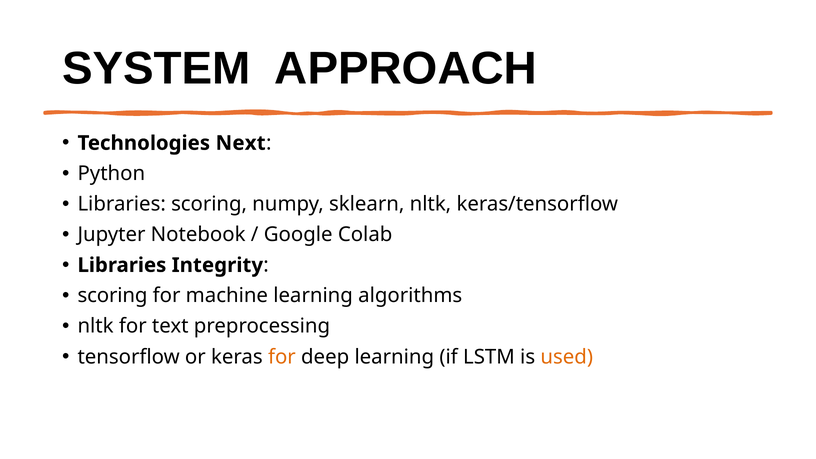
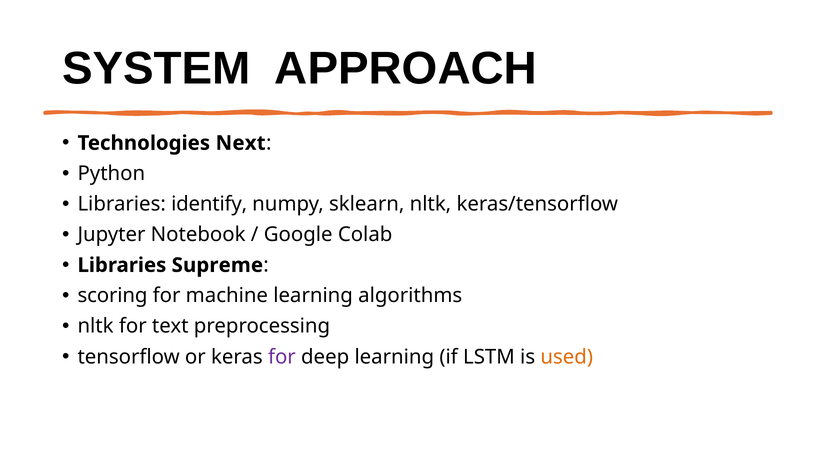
Libraries scoring: scoring -> identify (209, 204)
Integrity: Integrity -> Supreme (217, 265)
for colour: orange -> purple (282, 357)
